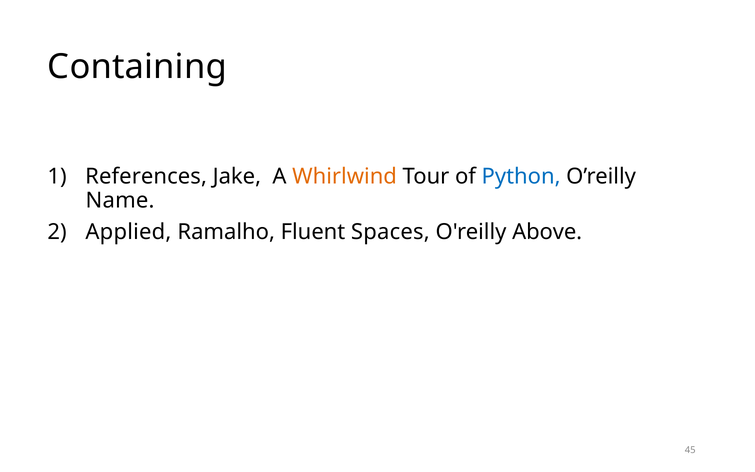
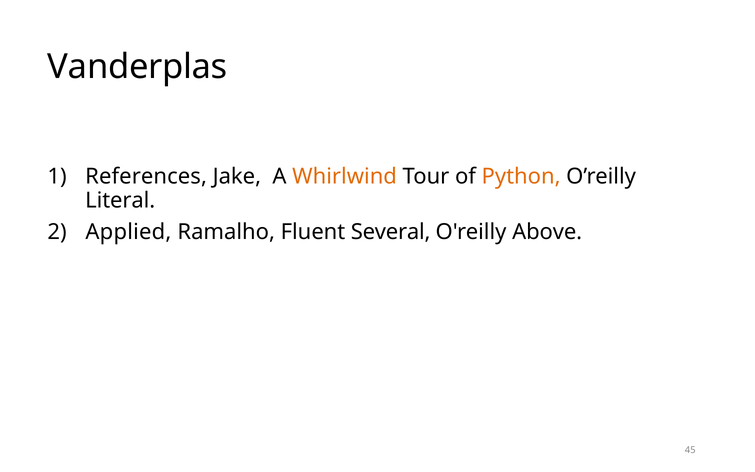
Containing: Containing -> Vanderplas (137, 67)
Python colour: blue -> orange (521, 177)
Name: Name -> Literal (120, 200)
Spaces: Spaces -> Several (391, 232)
